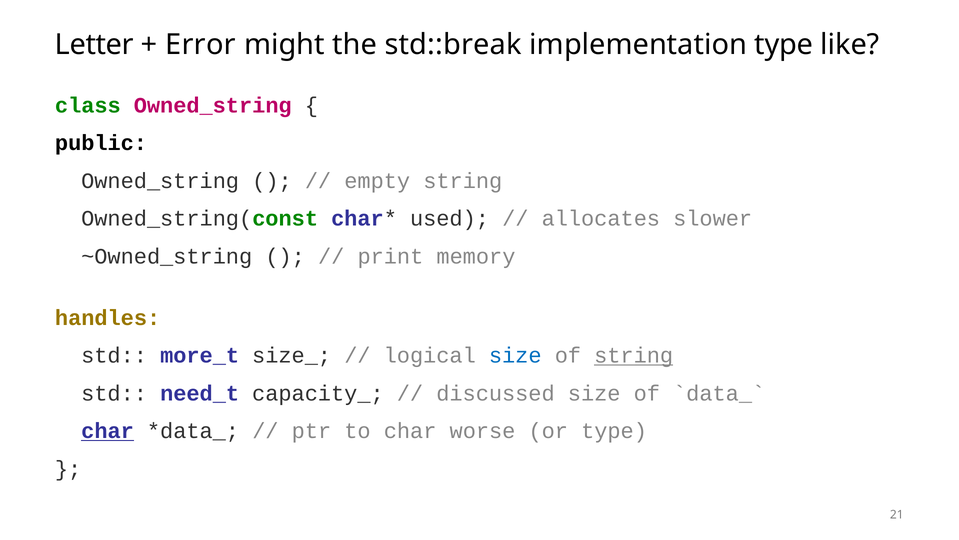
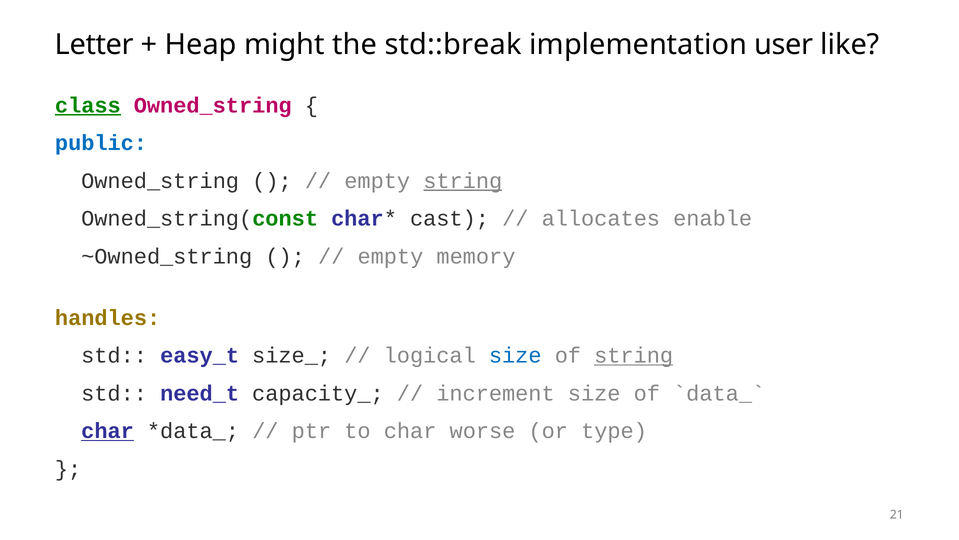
Error: Error -> Heap (201, 45)
implementation type: type -> user (784, 45)
class underline: none -> present (88, 105)
public colour: black -> blue (101, 143)
string underline: none -> present (463, 181)
used: used -> cast (450, 218)
slower: slower -> enable (713, 218)
print: print -> empty (390, 256)
more_t: more_t -> easy_t (200, 355)
discussed: discussed -> increment (496, 393)
